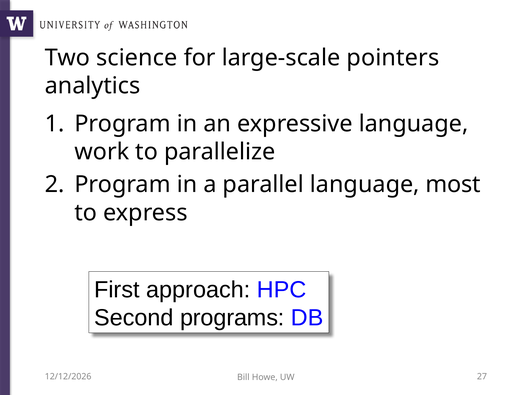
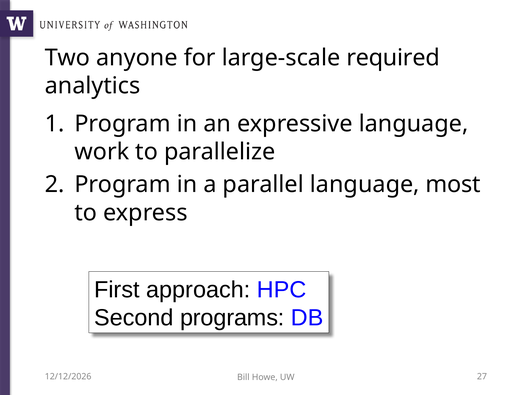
science: science -> anyone (137, 58)
pointers: pointers -> required (393, 58)
